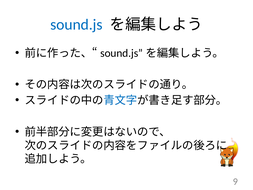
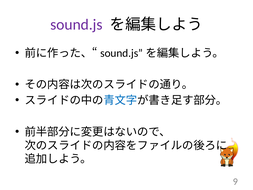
sound.js colour: blue -> purple (76, 24)
